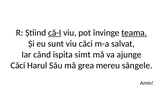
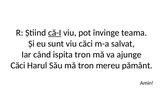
teama underline: present -> none (134, 33)
ispita simt: simt -> tron (83, 54)
mă grea: grea -> tron (86, 65)
sângele: sângele -> pământ (137, 65)
